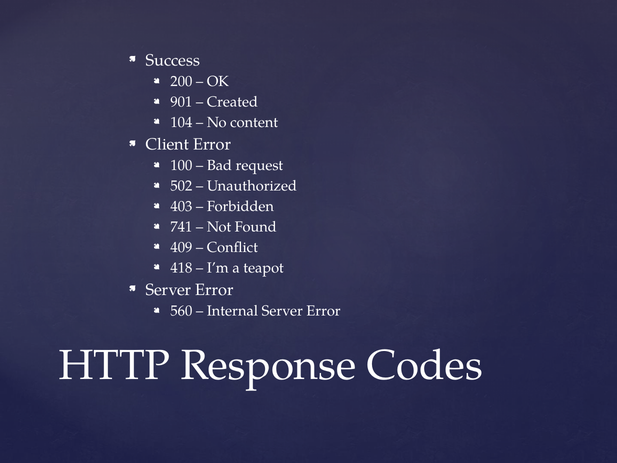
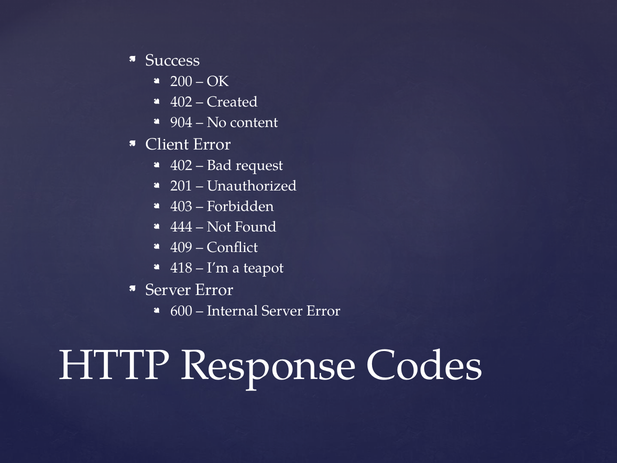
901: 901 -> 402 (181, 102)
104: 104 -> 904 (181, 122)
100: 100 -> 402 (181, 166)
502: 502 -> 201 (181, 186)
741: 741 -> 444 (181, 227)
560: 560 -> 600 (181, 311)
